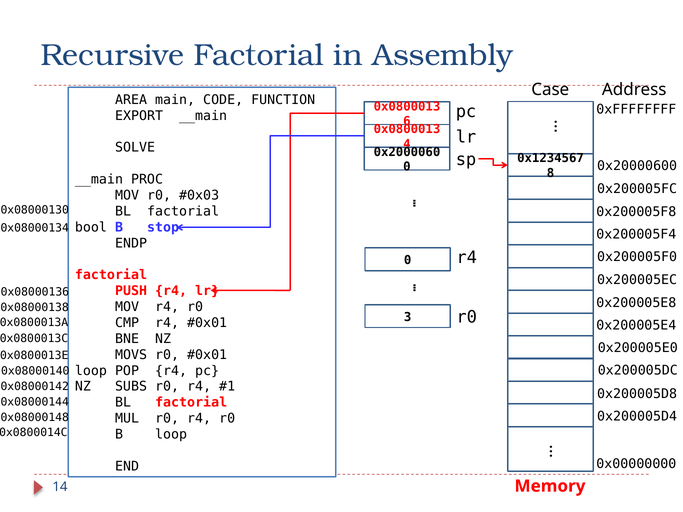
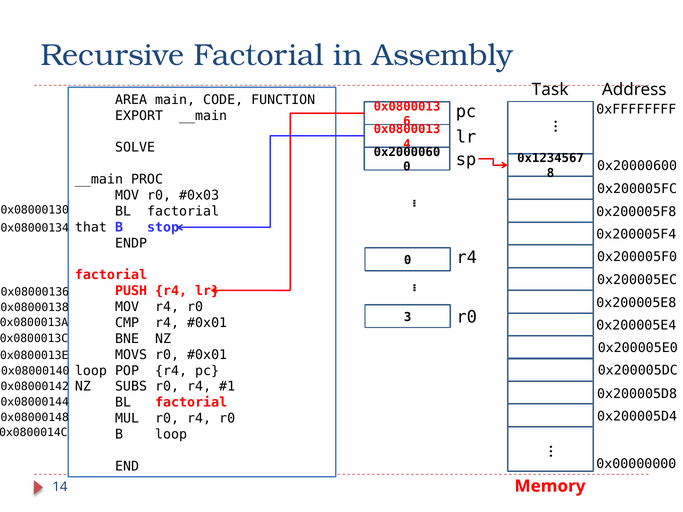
Case: Case -> Task (550, 90)
bool: bool -> that (91, 227)
